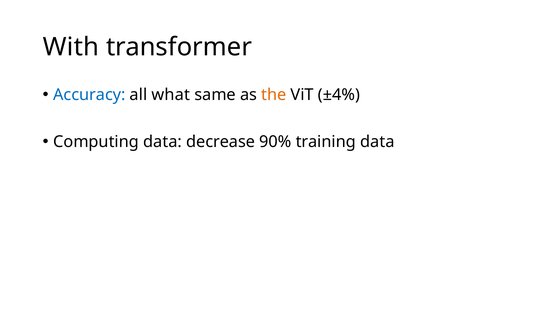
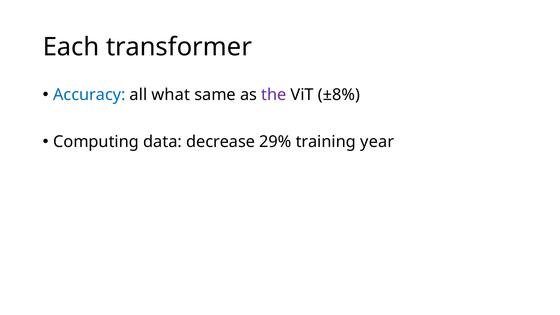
With: With -> Each (71, 47)
the colour: orange -> purple (274, 95)
±4%: ±4% -> ±8% (339, 95)
90%: 90% -> 29% (275, 142)
training data: data -> year (377, 142)
